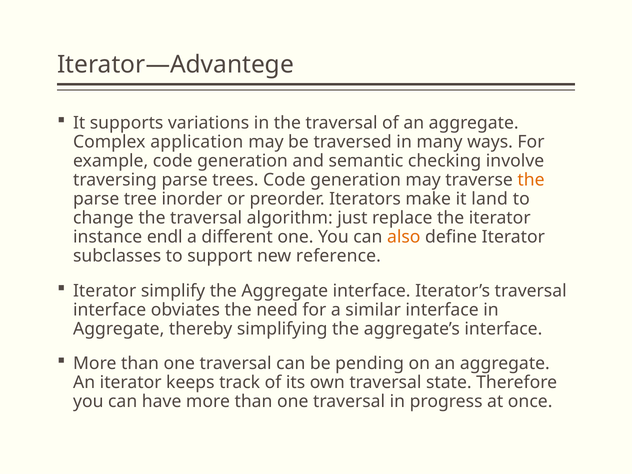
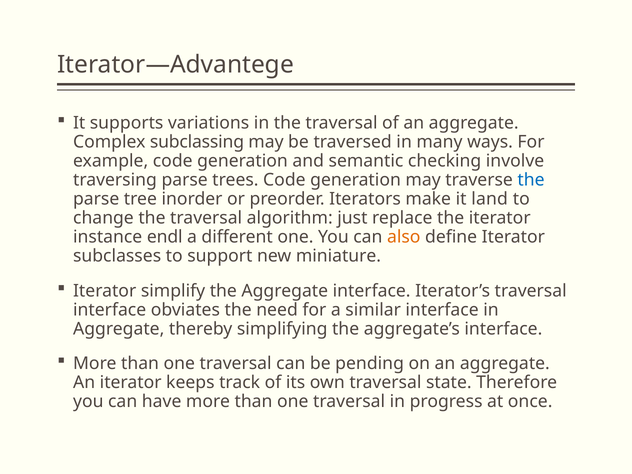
application: application -> subclassing (197, 142)
the colour: orange -> blue (531, 180)
reference: reference -> miniature (338, 256)
